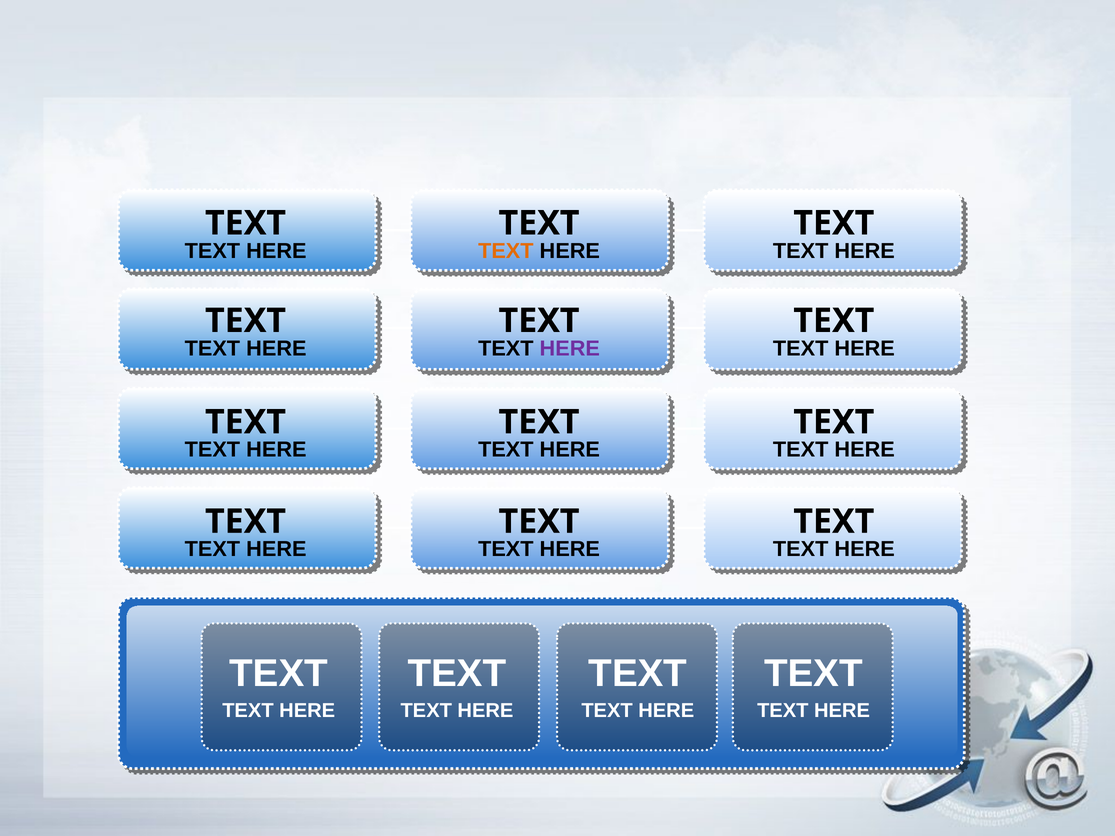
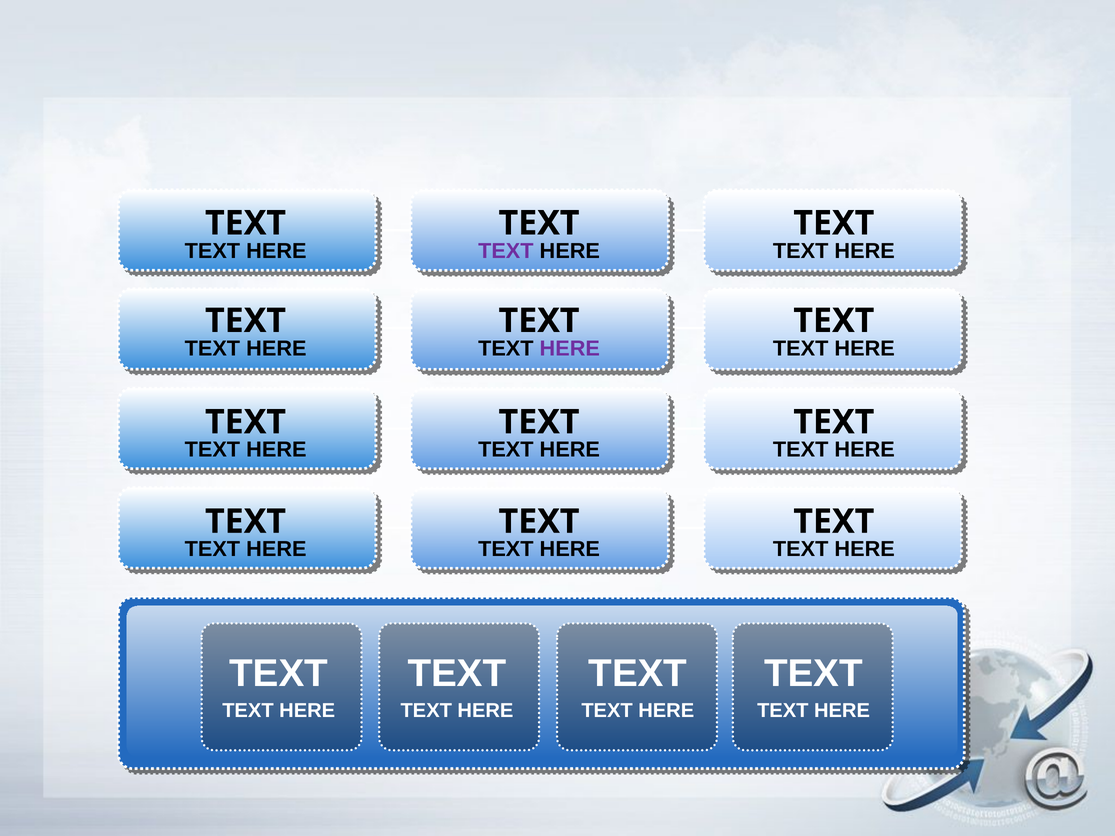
TEXT colour: orange -> purple (506, 251)
